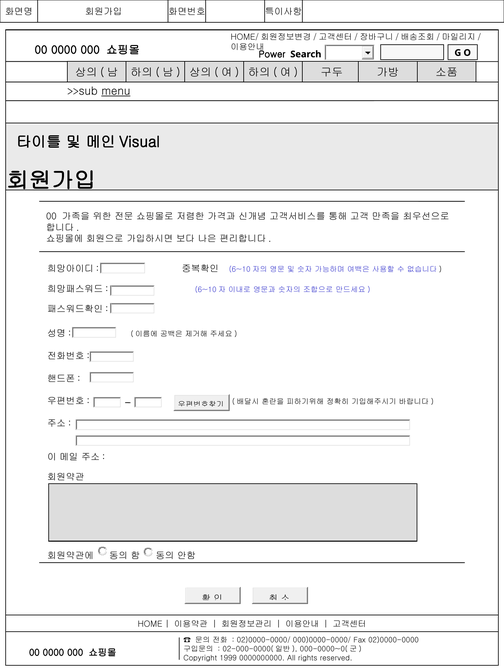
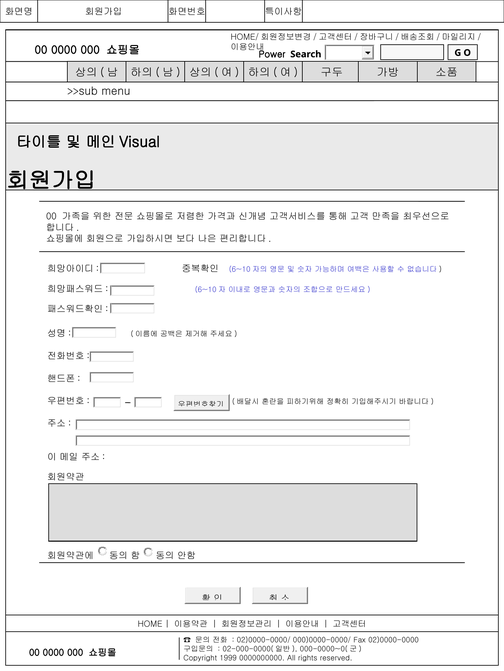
menu underline: present -> none (116, 91)
